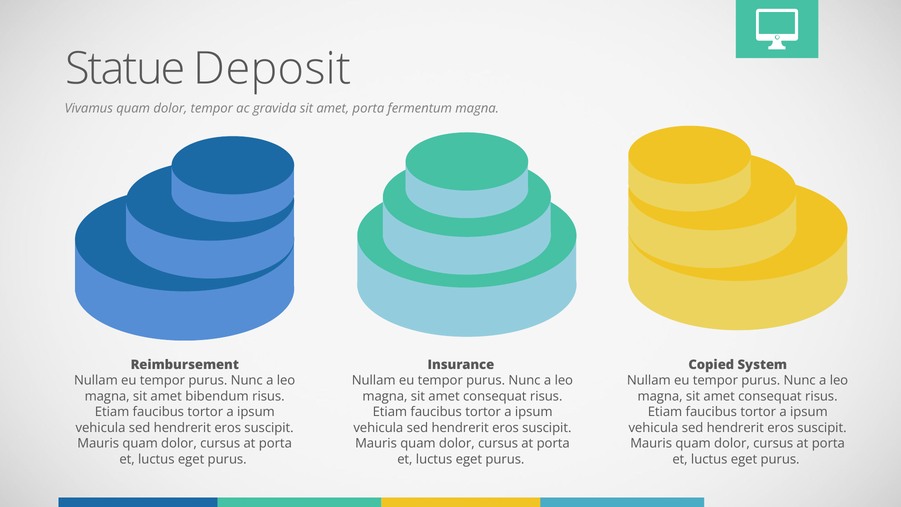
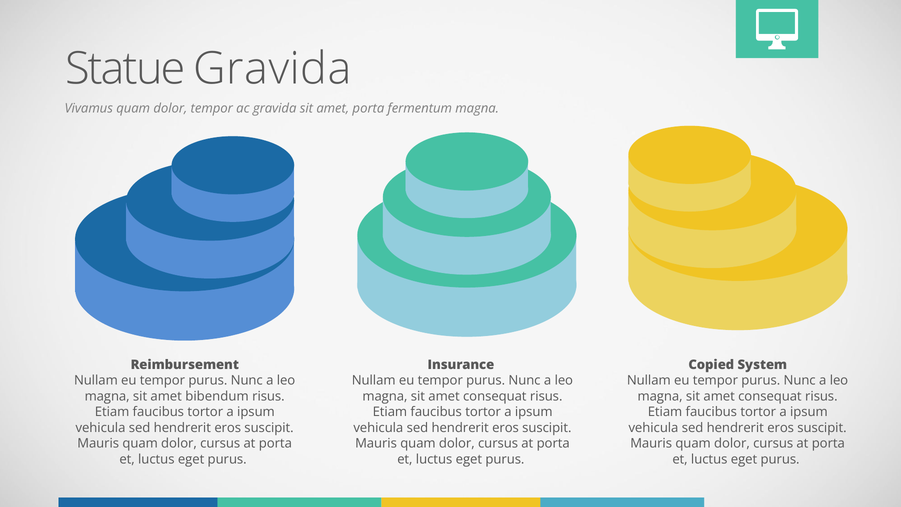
Statue Deposit: Deposit -> Gravida (272, 69)
